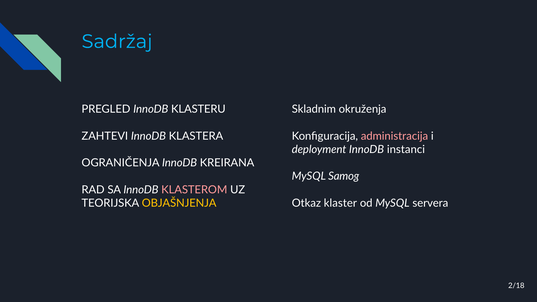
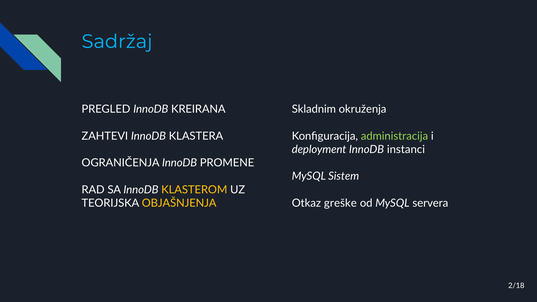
KLASTERU: KLASTERU -> KREIRANA (198, 109)
administracija colour: pink -> light green (394, 136)
KREIRANA: KREIRANA -> PROMENE (227, 163)
Samog: Samog -> Sistem (344, 176)
KLASTEROM colour: pink -> yellow (194, 190)
klaster: klaster -> greške (340, 203)
